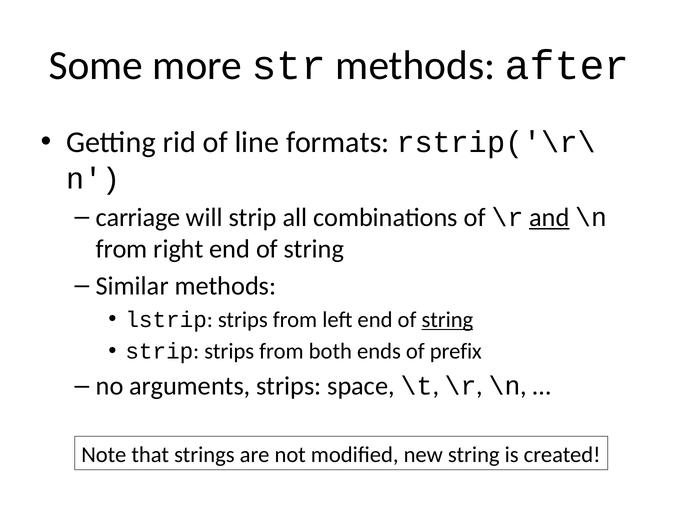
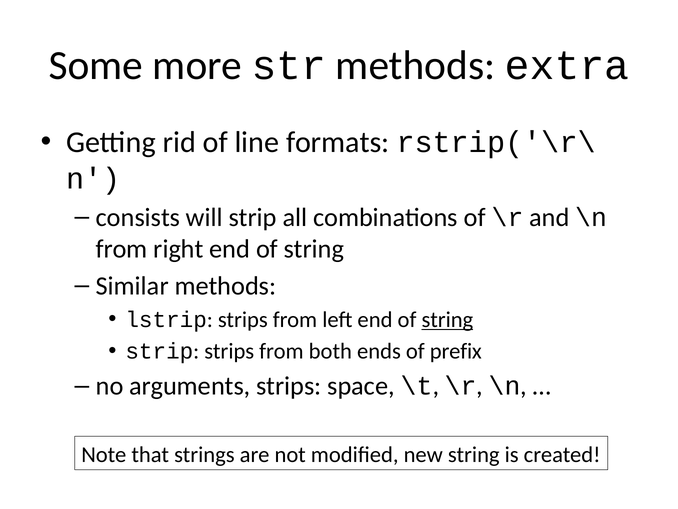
after: after -> extra (567, 66)
carriage: carriage -> consists (138, 217)
and underline: present -> none (549, 217)
